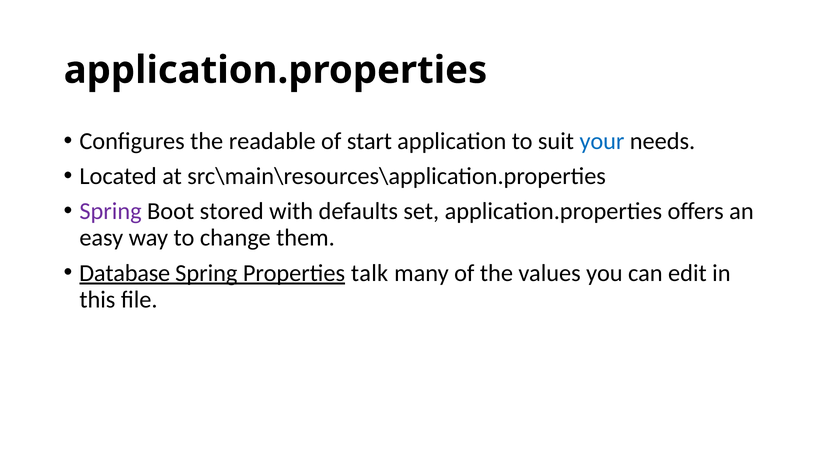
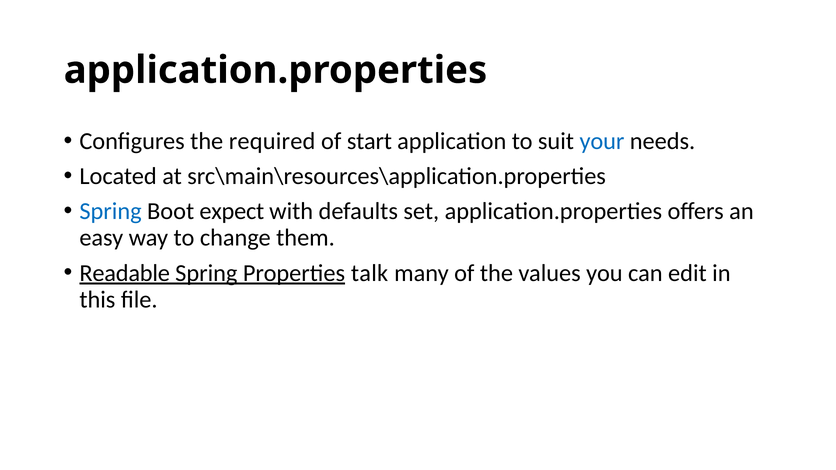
readable: readable -> required (272, 141)
Spring colour: purple -> blue (111, 211)
stored: stored -> expect (232, 211)
Database: Database -> Readable (125, 273)
